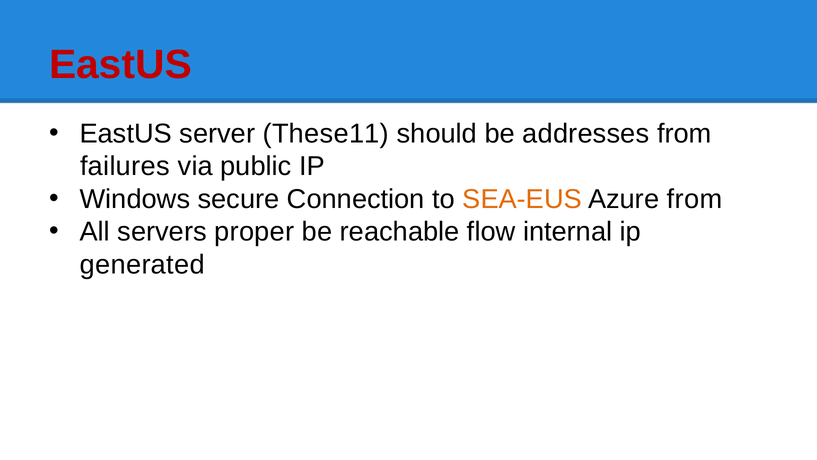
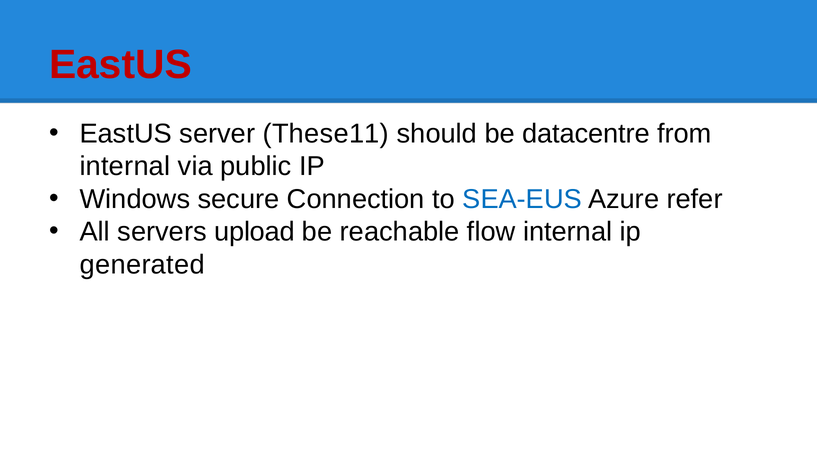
addresses: addresses -> datacentre (586, 134)
failures: failures -> internal (125, 166)
SEA-EUS colour: orange -> blue (522, 199)
Azure from: from -> refer (695, 199)
proper: proper -> upload (255, 232)
